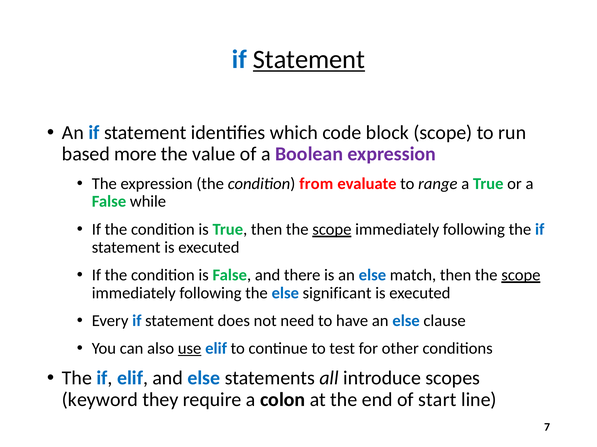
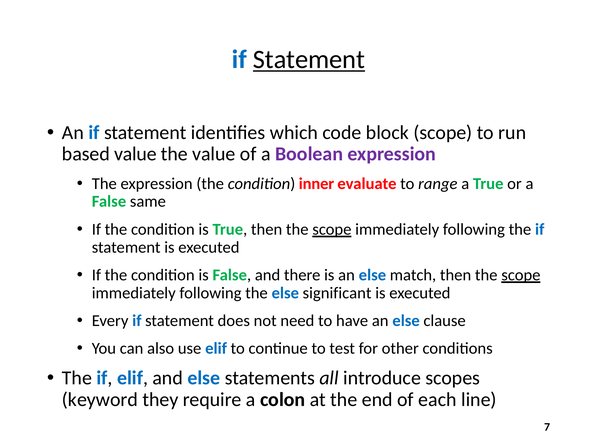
based more: more -> value (135, 154)
from: from -> inner (316, 184)
while: while -> same (148, 202)
use underline: present -> none (190, 349)
start: start -> each (437, 400)
